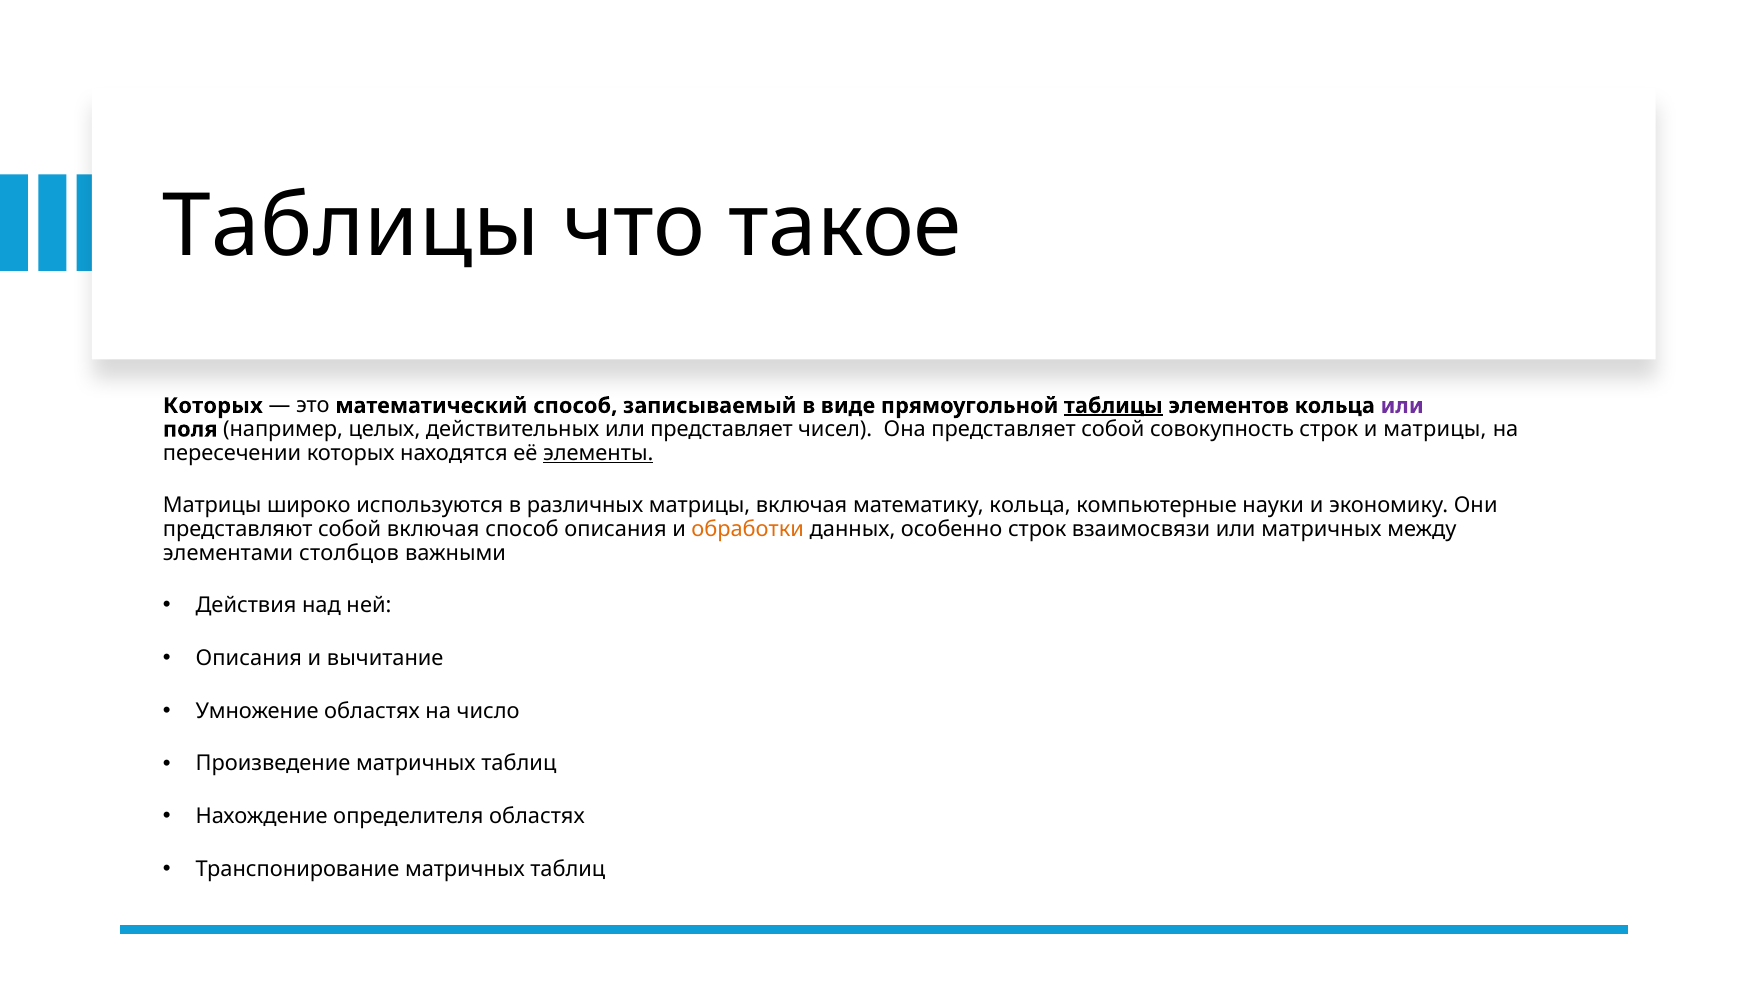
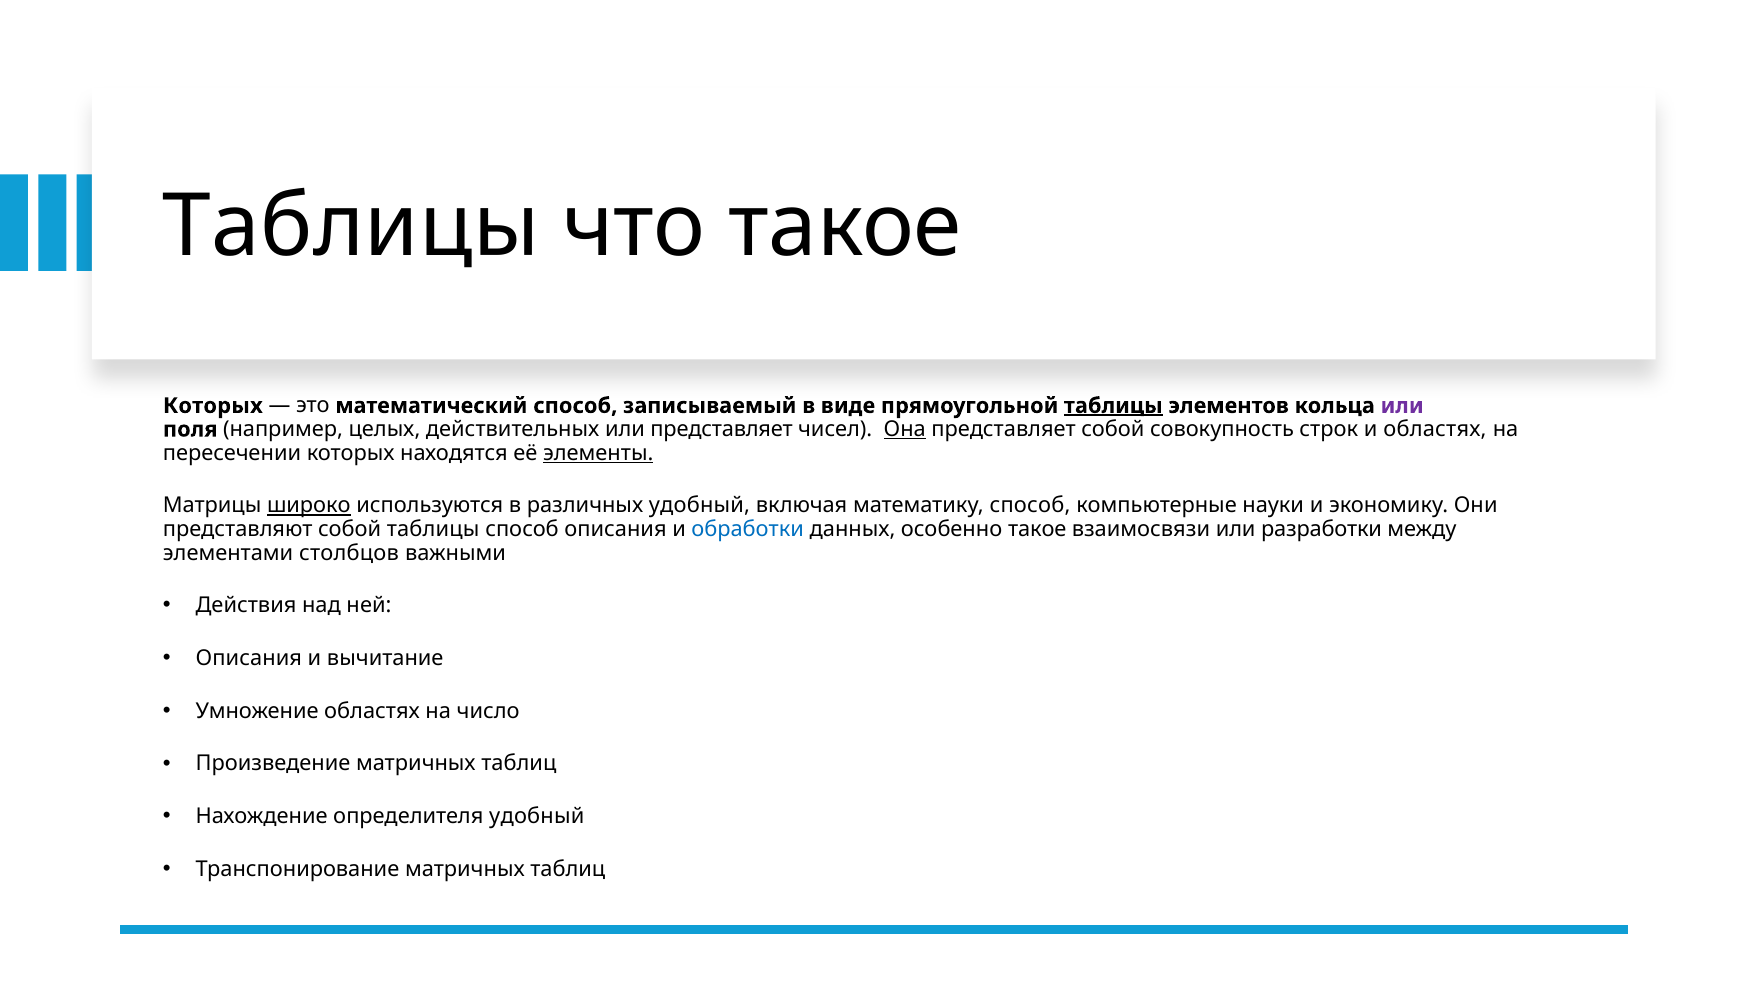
Она underline: none -> present (905, 429)
и матрицы: матрицы -> областях (1435, 429)
широко underline: none -> present (309, 506)
различных матрицы: матрицы -> удобный (699, 506)
математику кольца: кольца -> способ (1030, 506)
собой включая: включая -> таблицы (433, 529)
обработки colour: orange -> blue (748, 529)
особенно строк: строк -> такое (1037, 529)
или матричных: матричных -> разработки (1322, 529)
определителя областях: областях -> удобный (537, 817)
